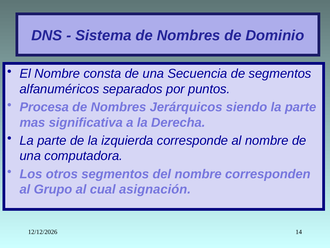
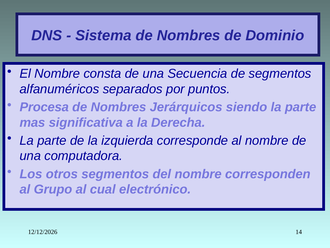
asignación: asignación -> electrónico (155, 189)
